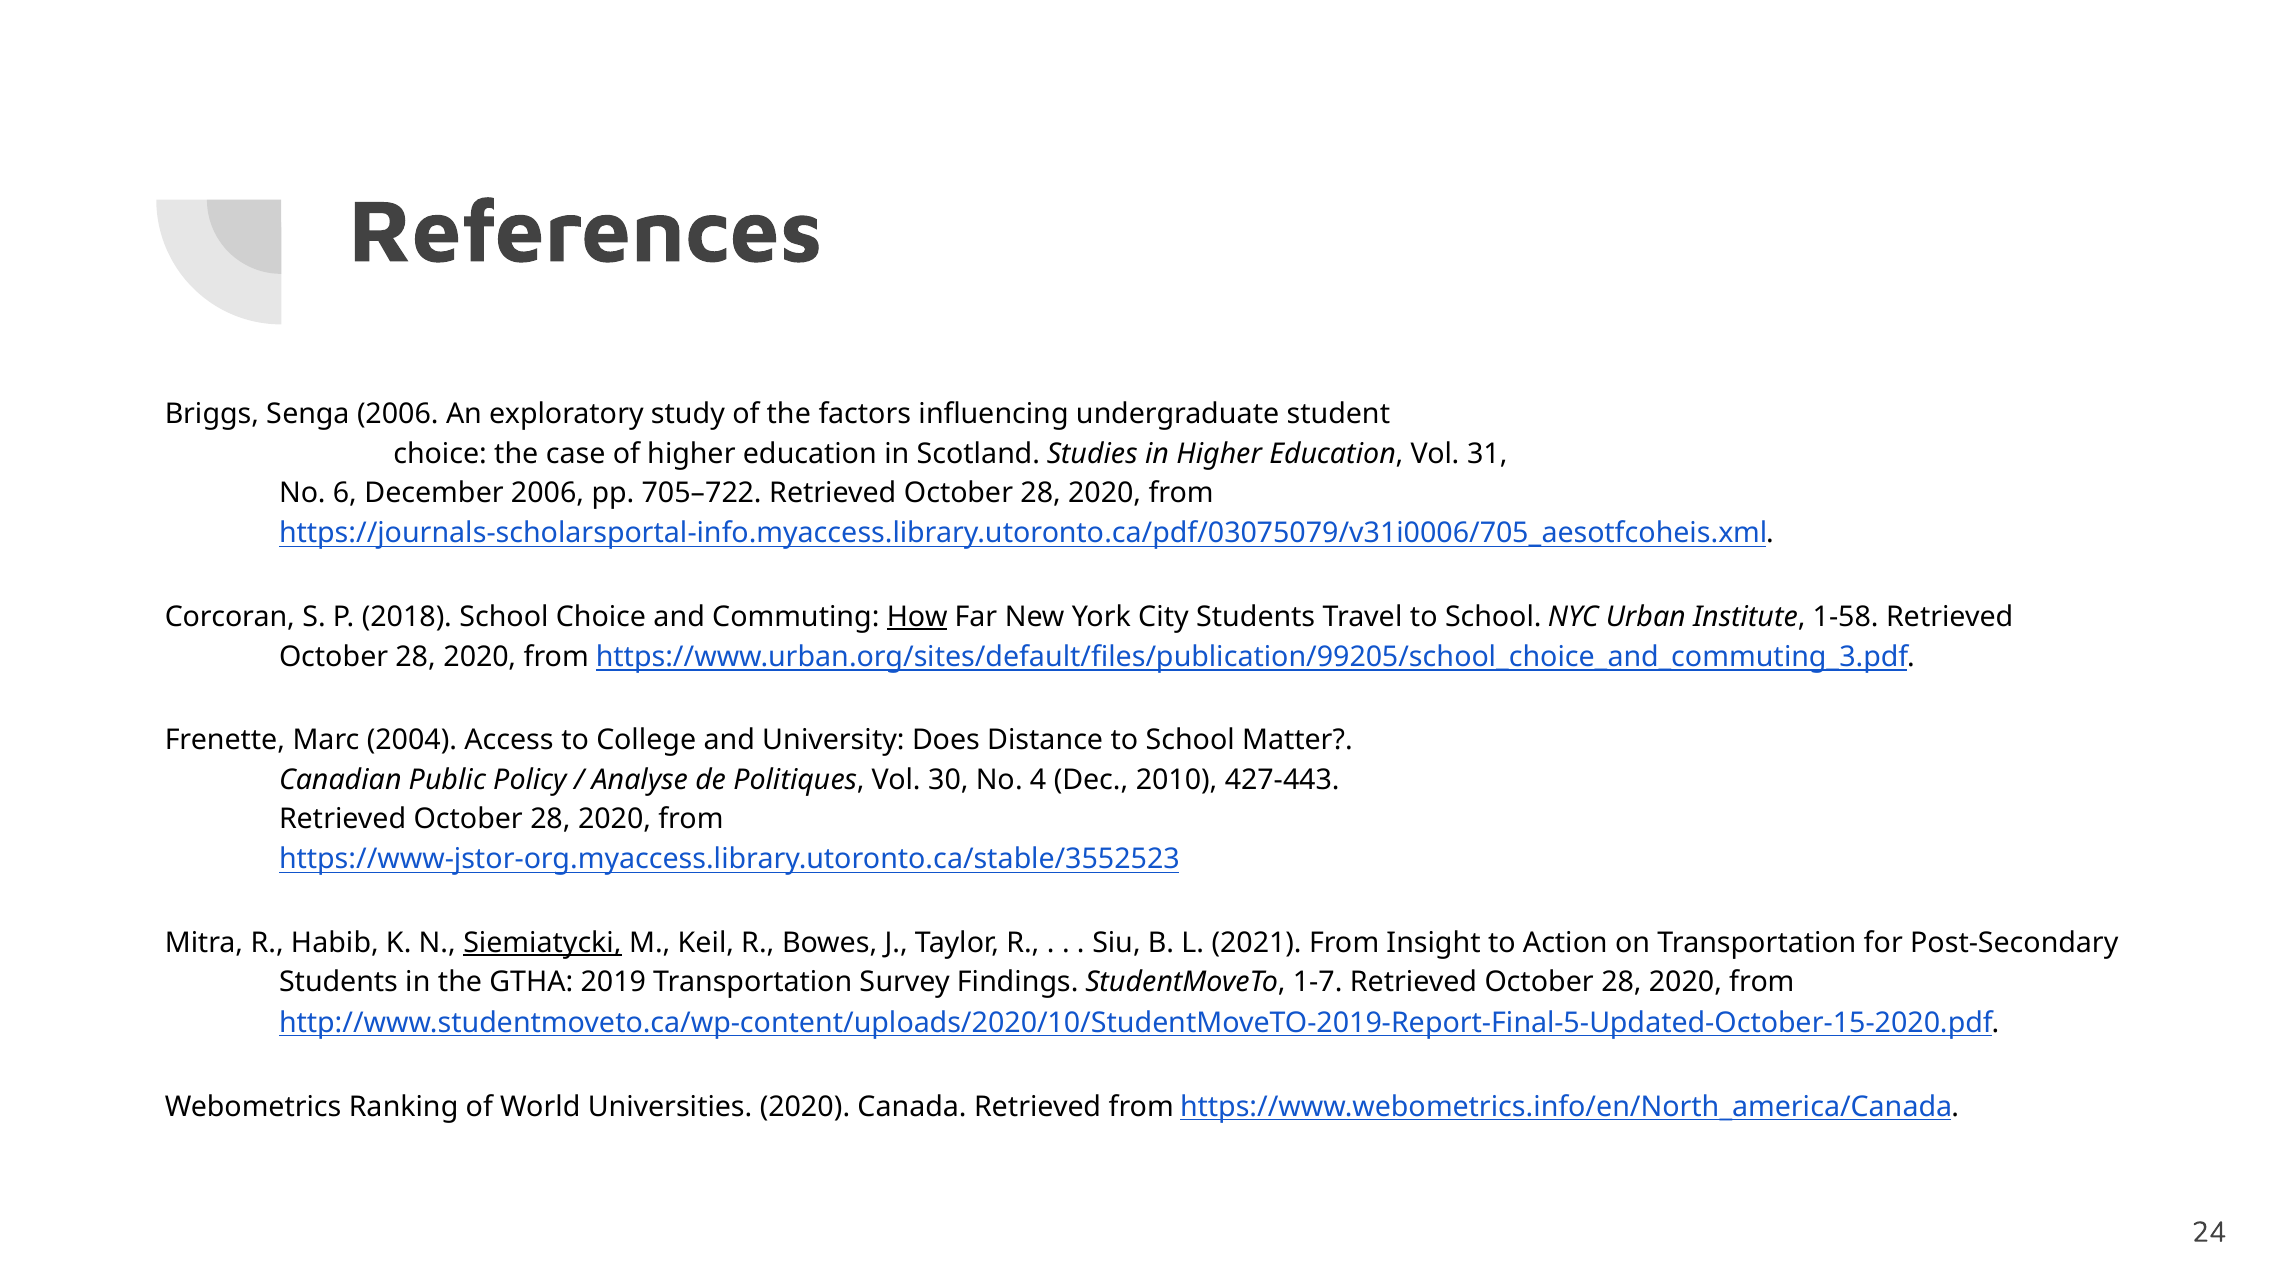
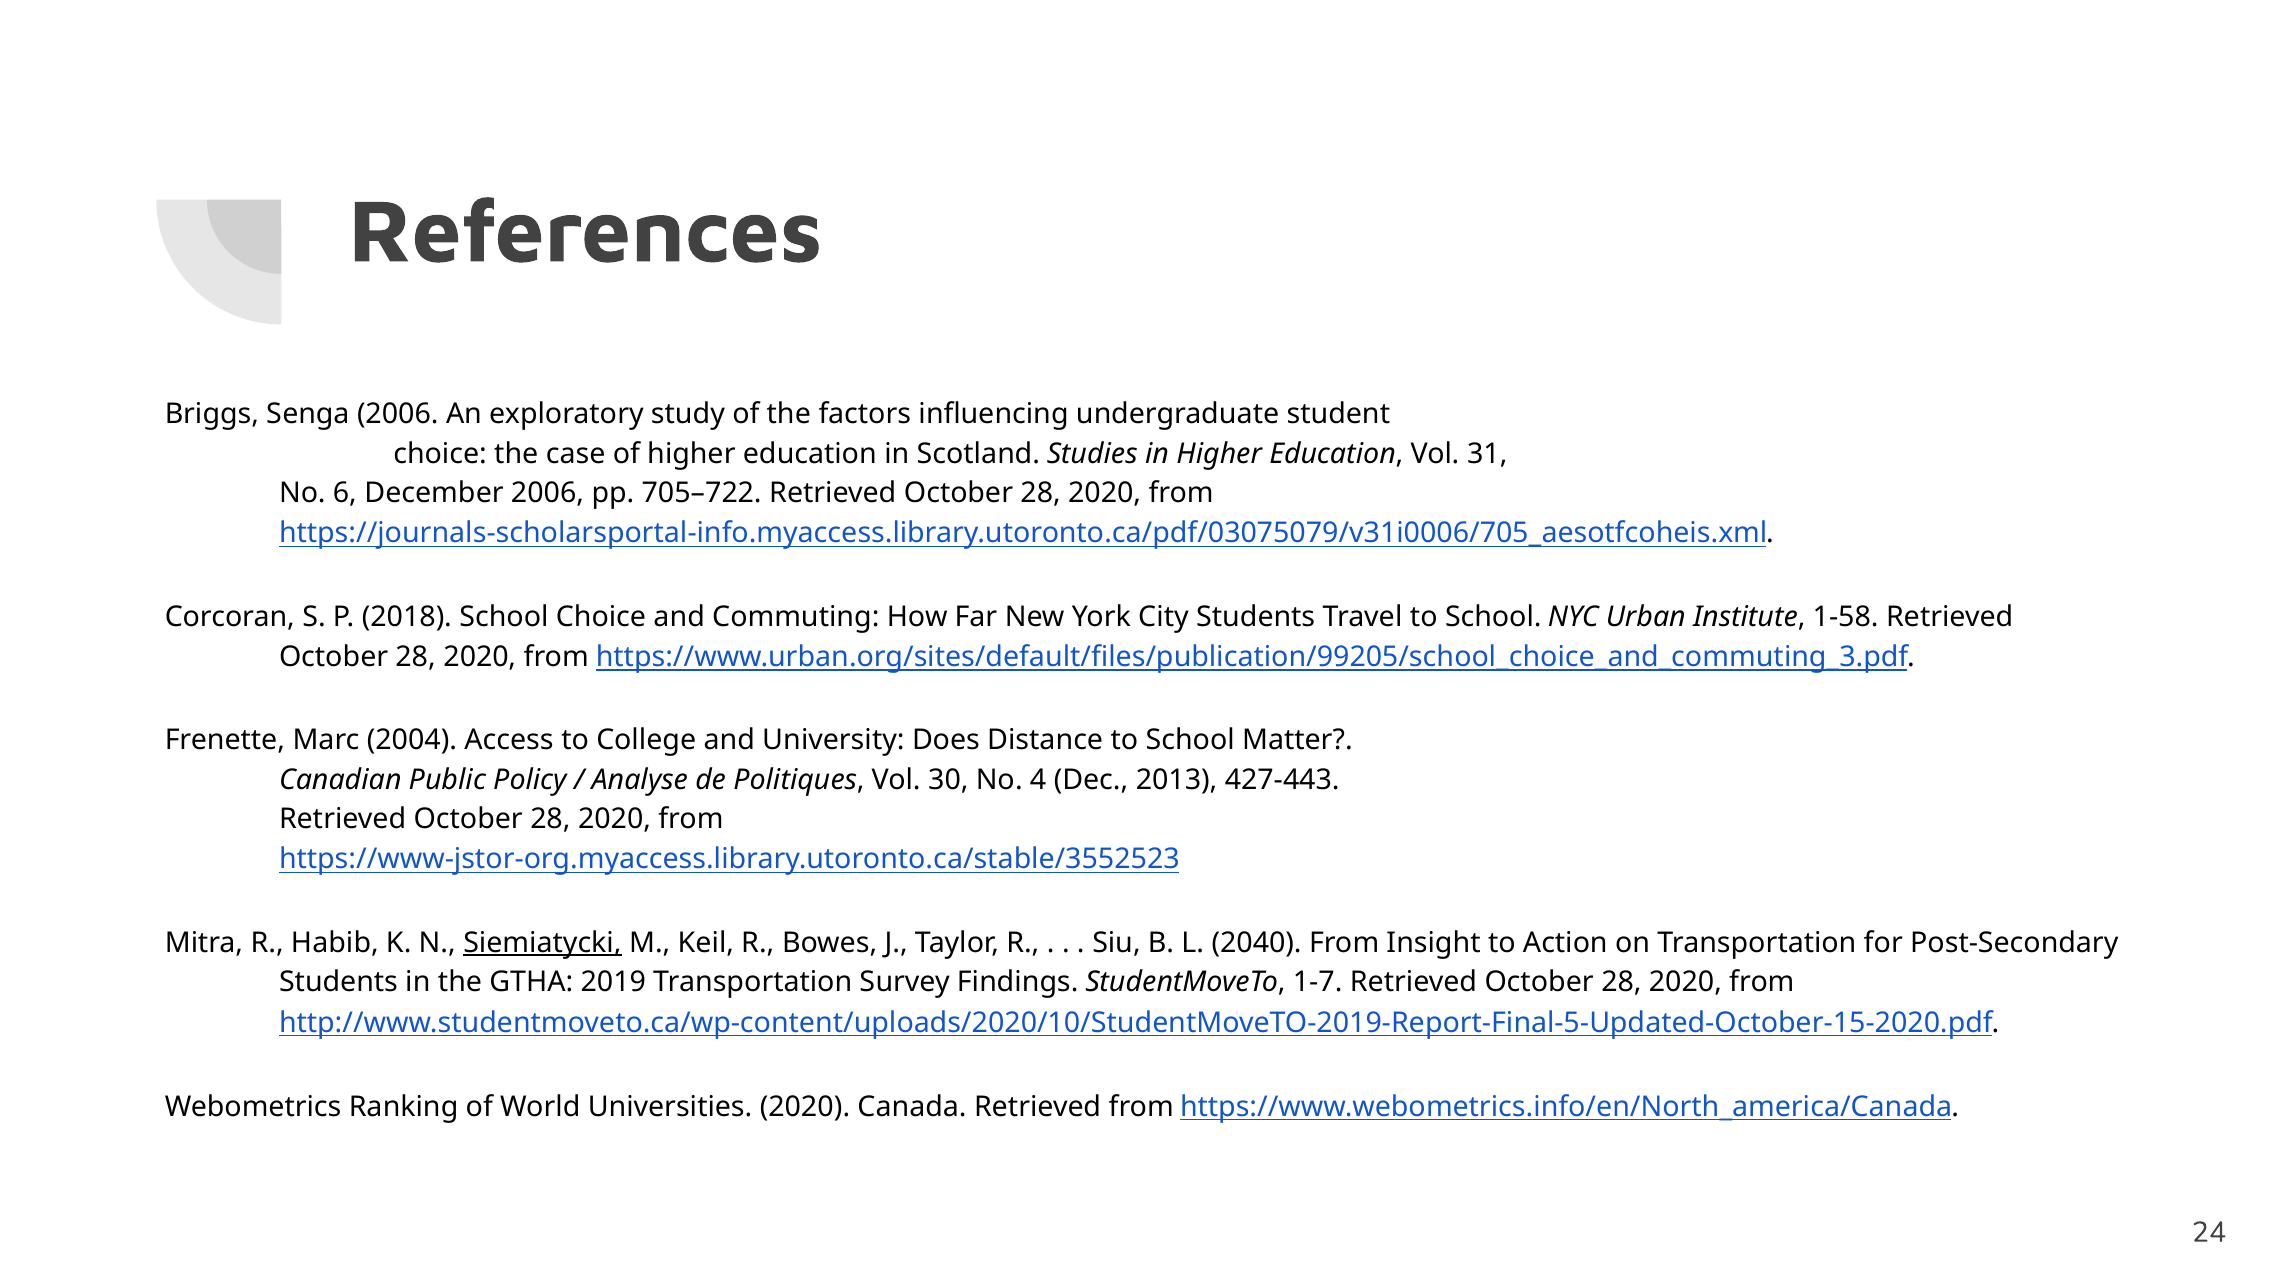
How underline: present -> none (917, 617)
2010: 2010 -> 2013 (1177, 780)
2021: 2021 -> 2040 (1257, 943)
